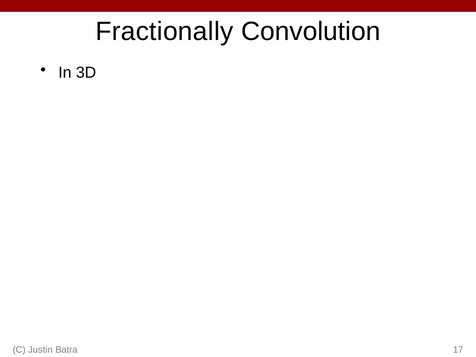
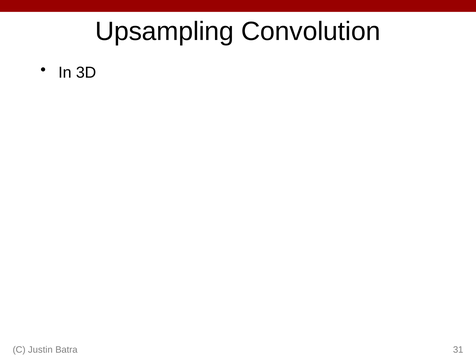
Fractionally: Fractionally -> Upsampling (165, 32)
17: 17 -> 31 (458, 350)
